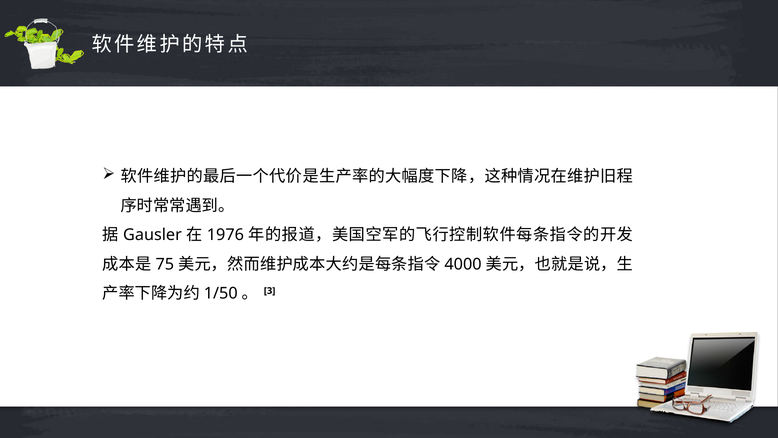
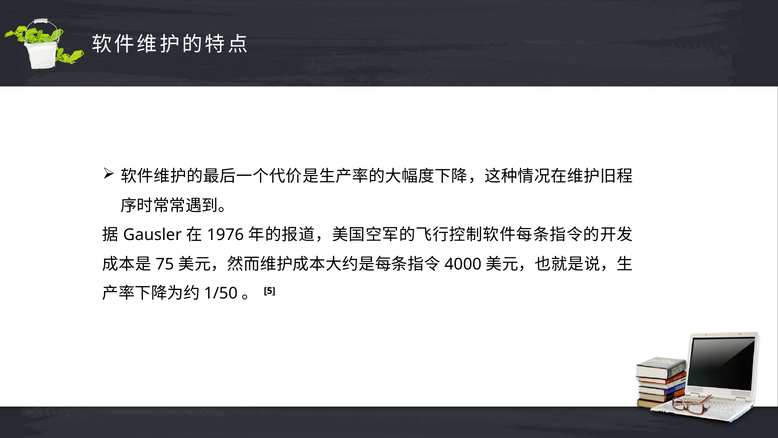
3: 3 -> 5 (270, 291)
